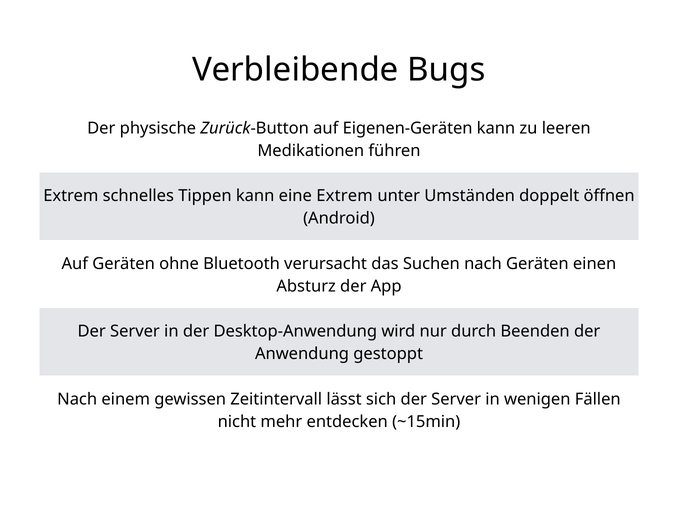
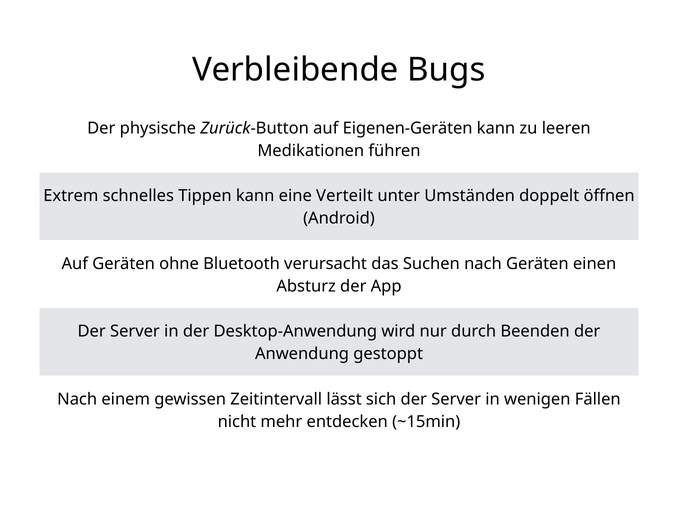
eine Extrem: Extrem -> Verteilt (345, 196)
